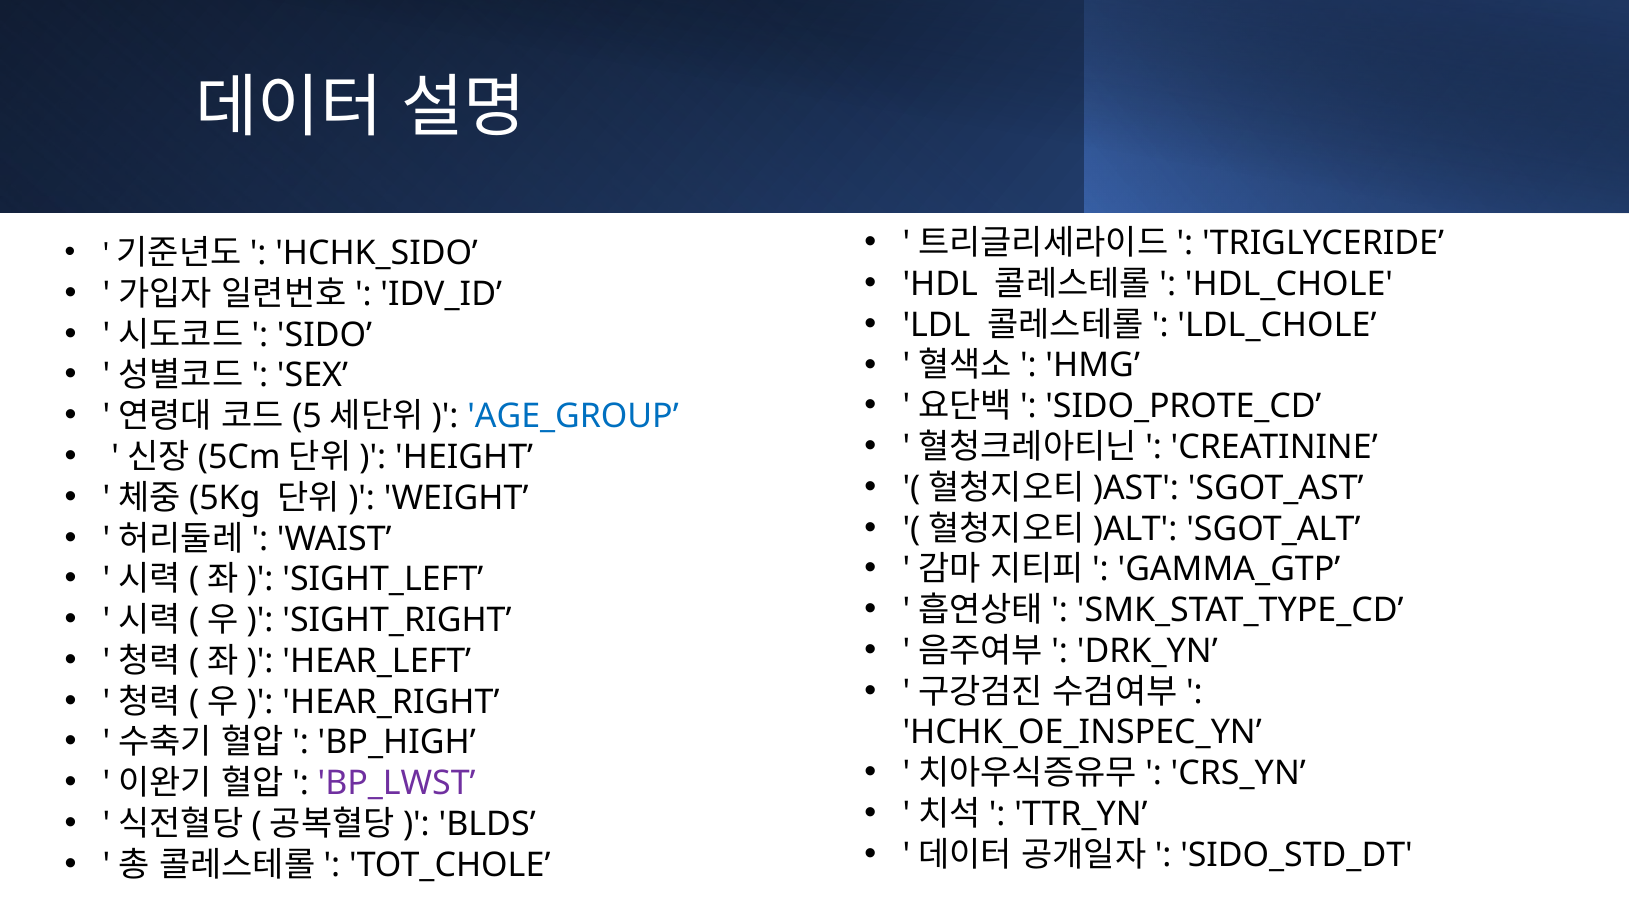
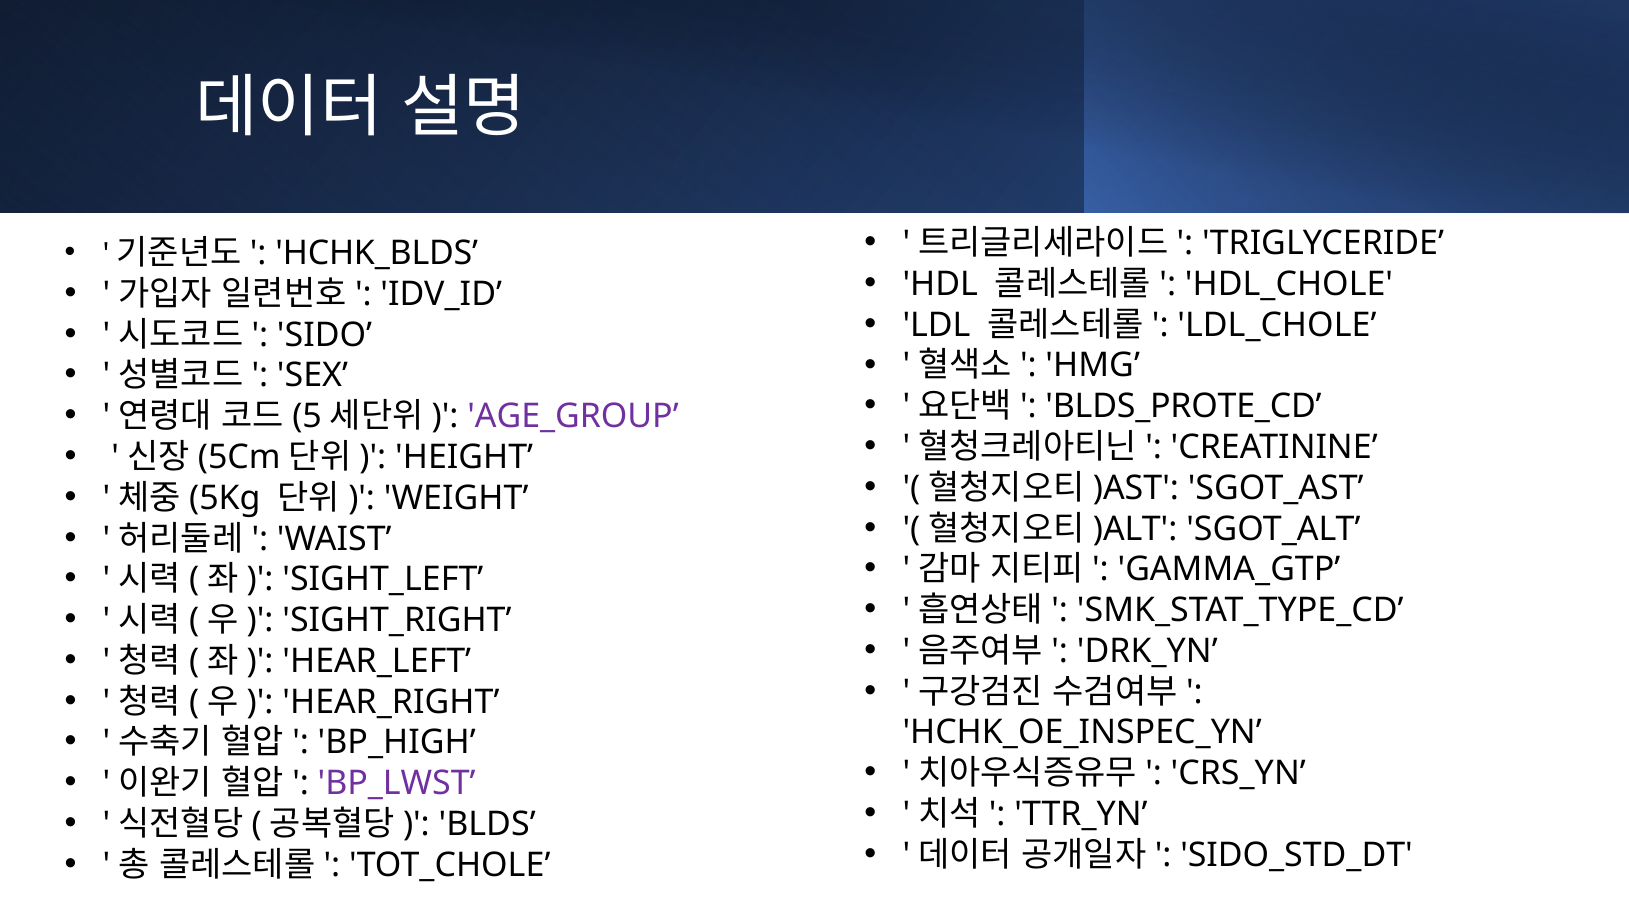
HCHK_SIDO: HCHK_SIDO -> HCHK_BLDS (377, 253)
SIDO_PROTE_CD: SIDO_PROTE_CD -> BLDS_PROTE_CD (1183, 406)
AGE_GROUP colour: blue -> purple (573, 416)
